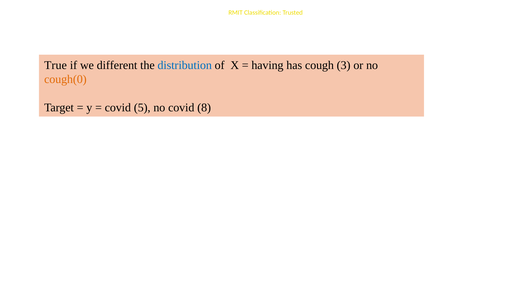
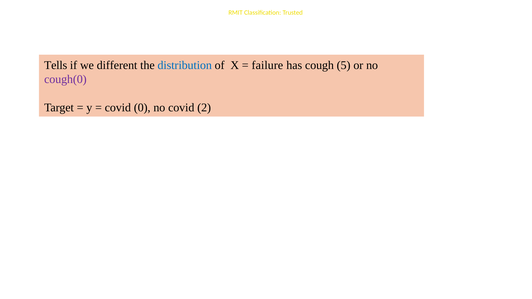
True: True -> Tells (56, 65)
having: having -> failure (267, 65)
3: 3 -> 5 (344, 65)
cough(0 colour: orange -> purple (65, 79)
5: 5 -> 0 (142, 108)
8: 8 -> 2 (204, 108)
